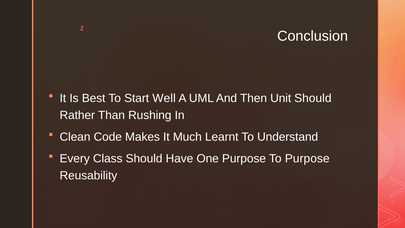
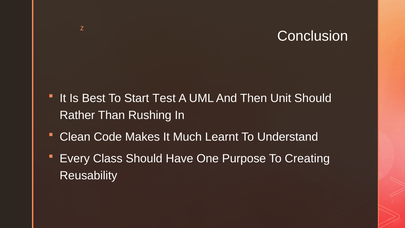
Well: Well -> Test (164, 98)
To Purpose: Purpose -> Creating (307, 158)
